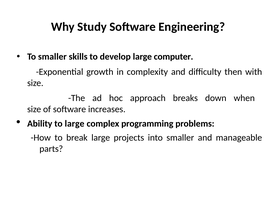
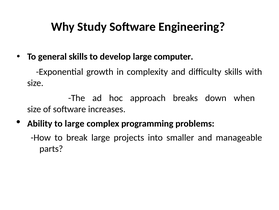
To smaller: smaller -> general (52, 56)
difficulty then: then -> skills (233, 71)
